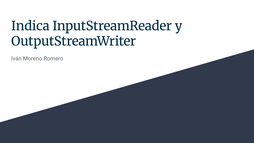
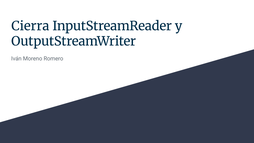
Indica: Indica -> Cierra (30, 26)
